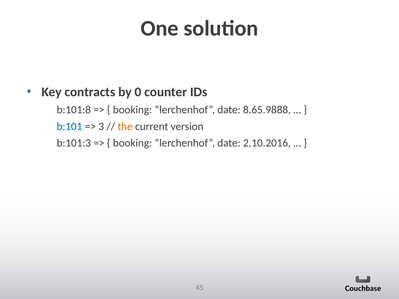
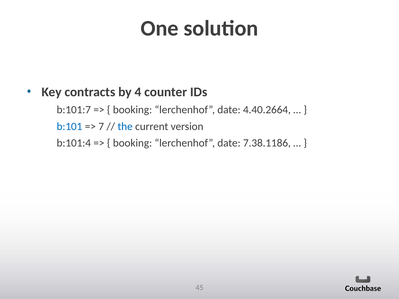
0: 0 -> 4 (138, 92)
b:101:8: b:101:8 -> b:101:7 (74, 110)
8.65.9888: 8.65.9888 -> 4.40.2664 (267, 110)
3: 3 -> 7 (101, 127)
the colour: orange -> blue (125, 127)
b:101:3: b:101:3 -> b:101:4 (74, 143)
2.10.2016: 2.10.2016 -> 7.38.1186 (267, 143)
